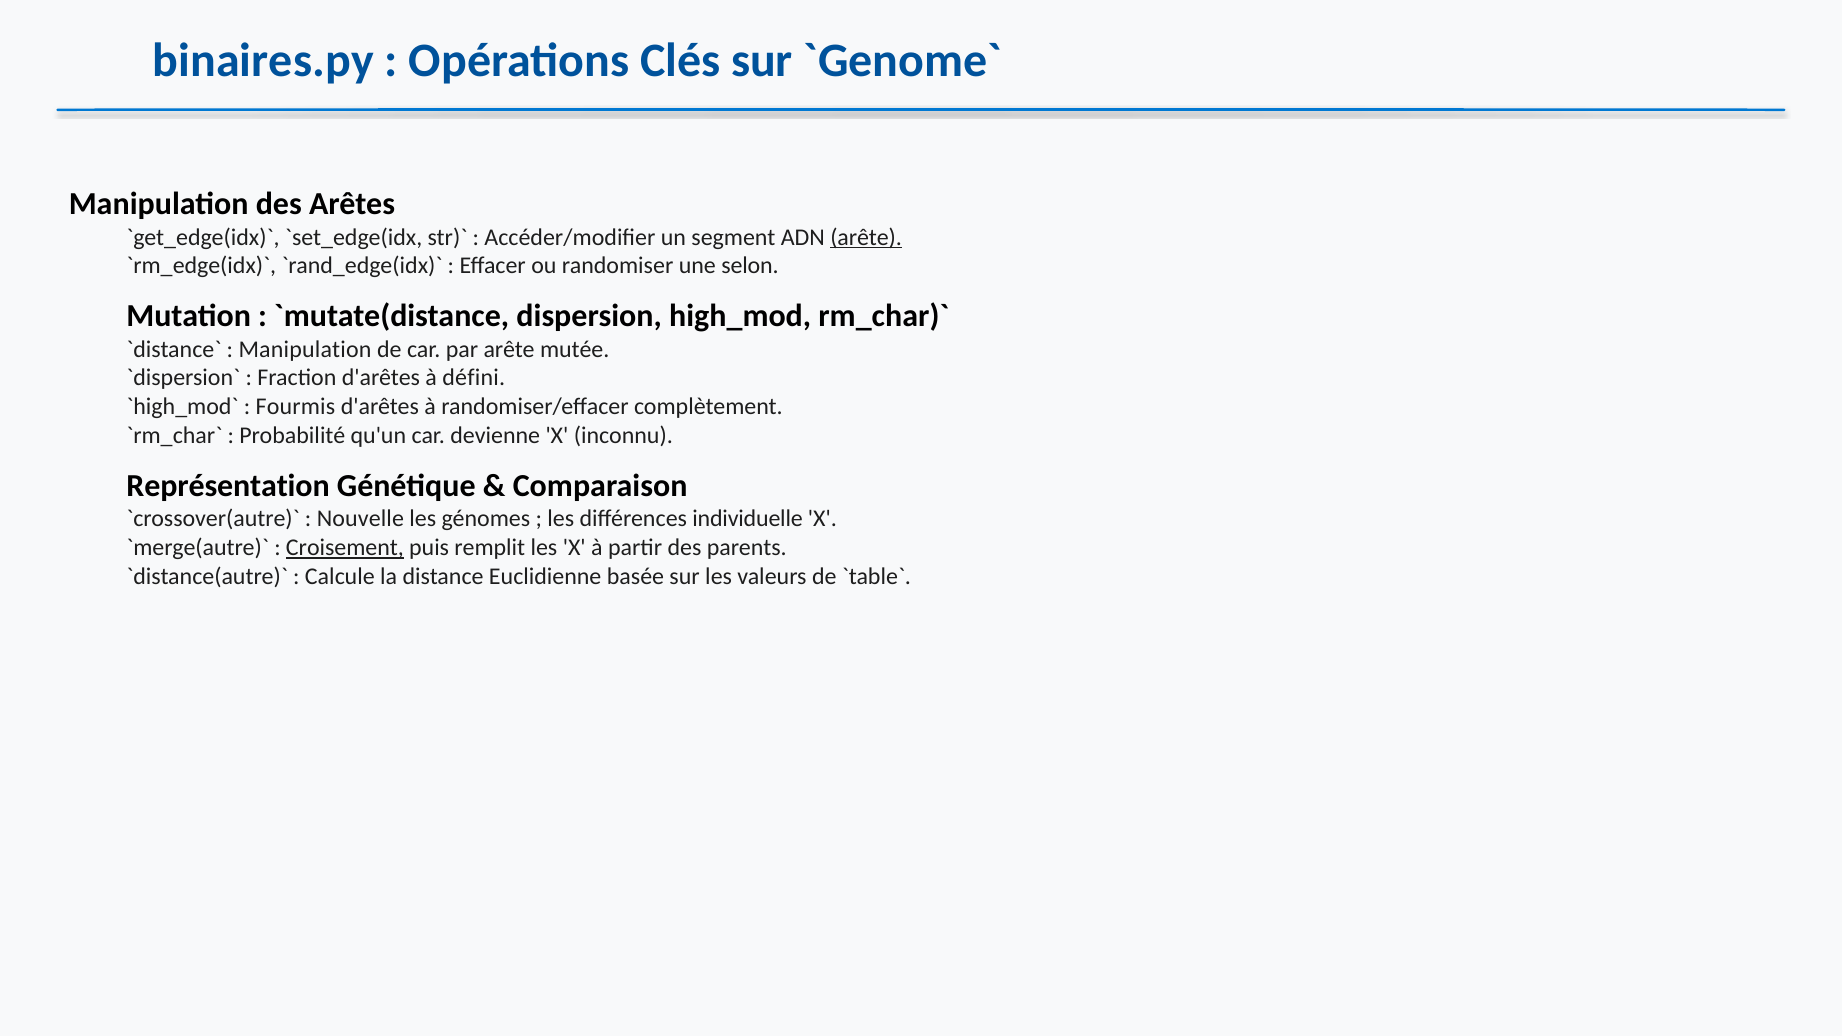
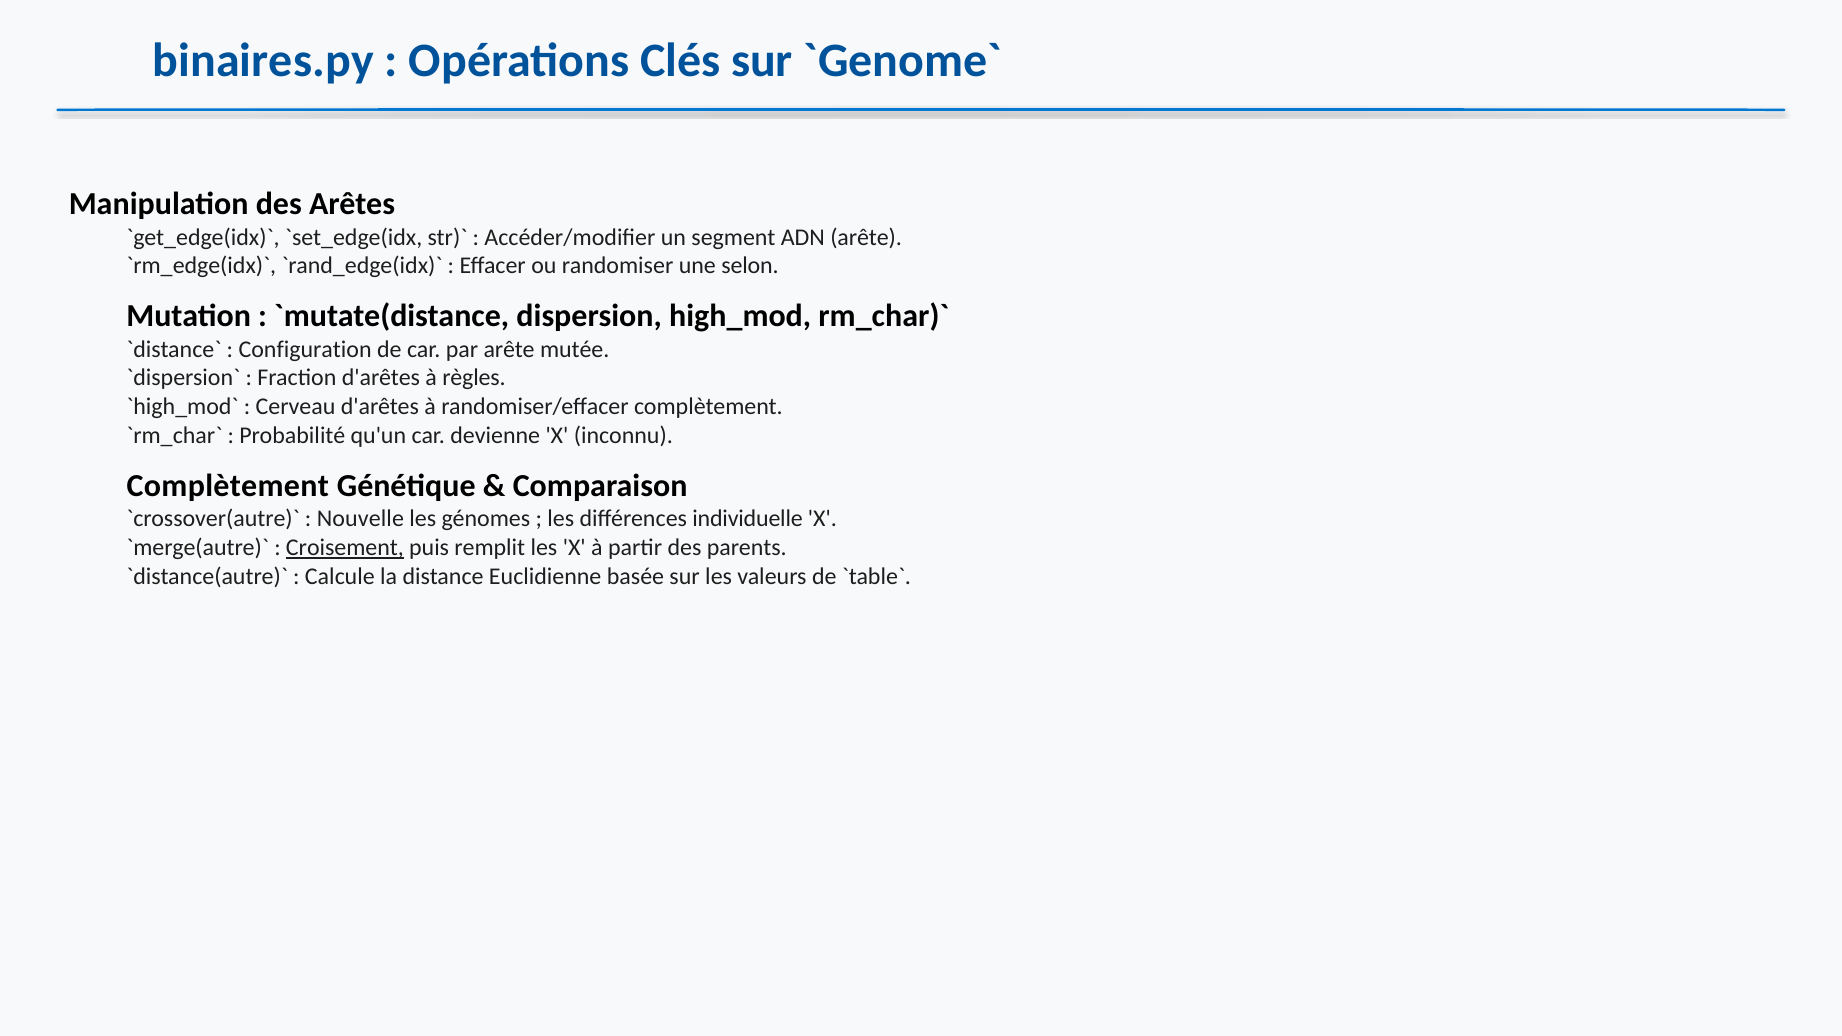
arête underline: present -> none (866, 237)
Manipulation: Manipulation -> Configuration (305, 349)
défini: défini -> règles (474, 378)
Fourmis: Fourmis -> Cerveau (296, 407)
Représentation: Représentation -> Complètement (228, 486)
